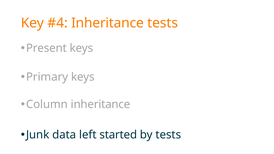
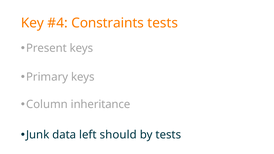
Inheritance: Inheritance -> Constraints (108, 23)
started: started -> should (118, 135)
